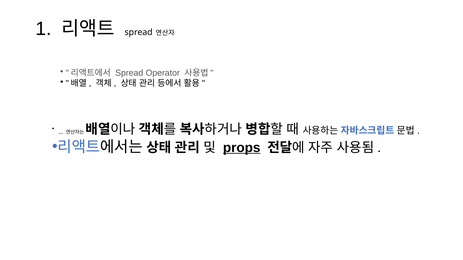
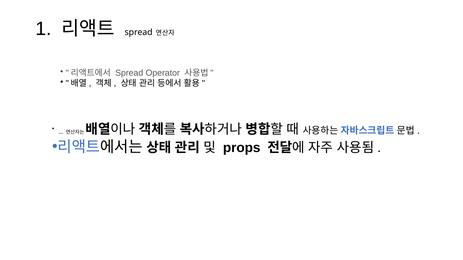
props underline: present -> none (242, 148)
